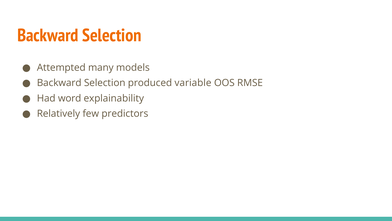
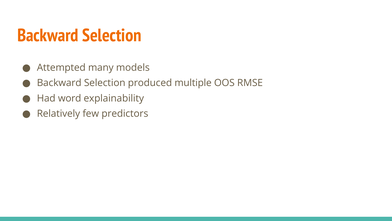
variable: variable -> multiple (193, 83)
